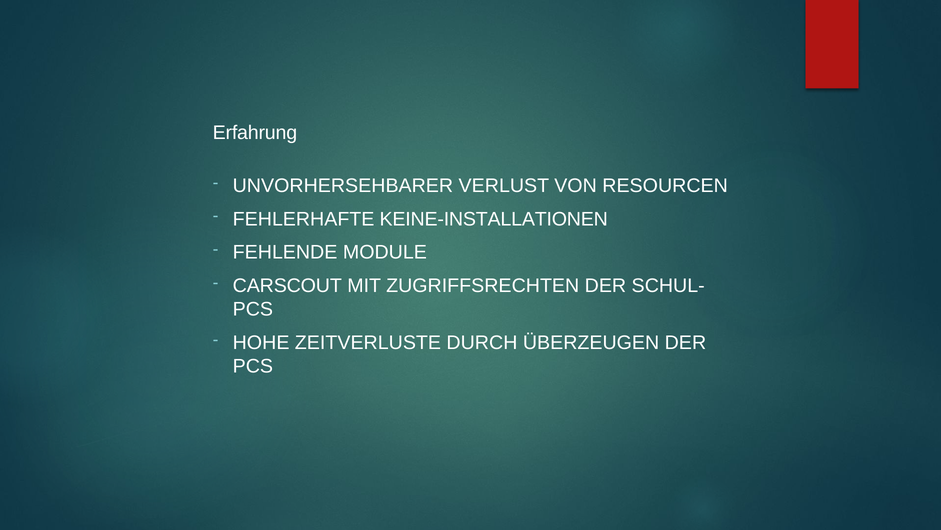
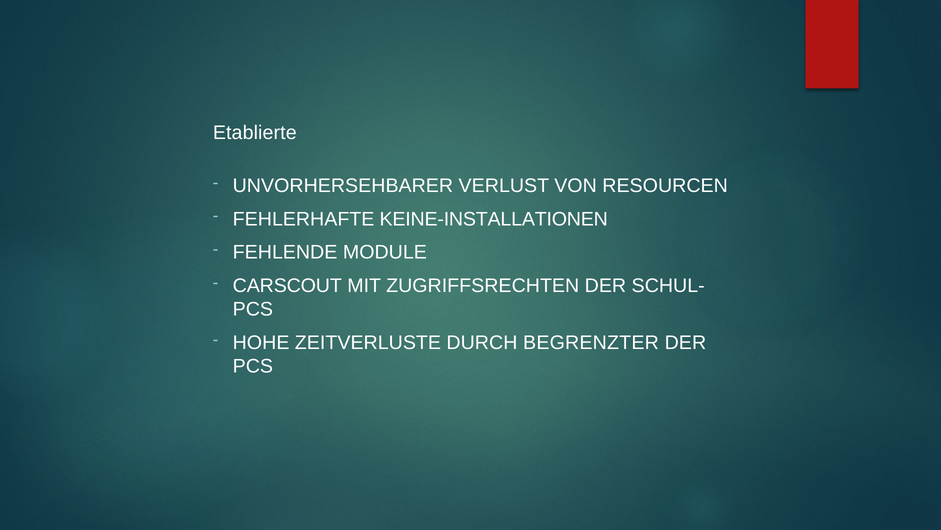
Erfahrung: Erfahrung -> Etablierte (255, 133)
ÜBERZEUGEN: ÜBERZEUGEN -> BEGRENZTER (591, 342)
